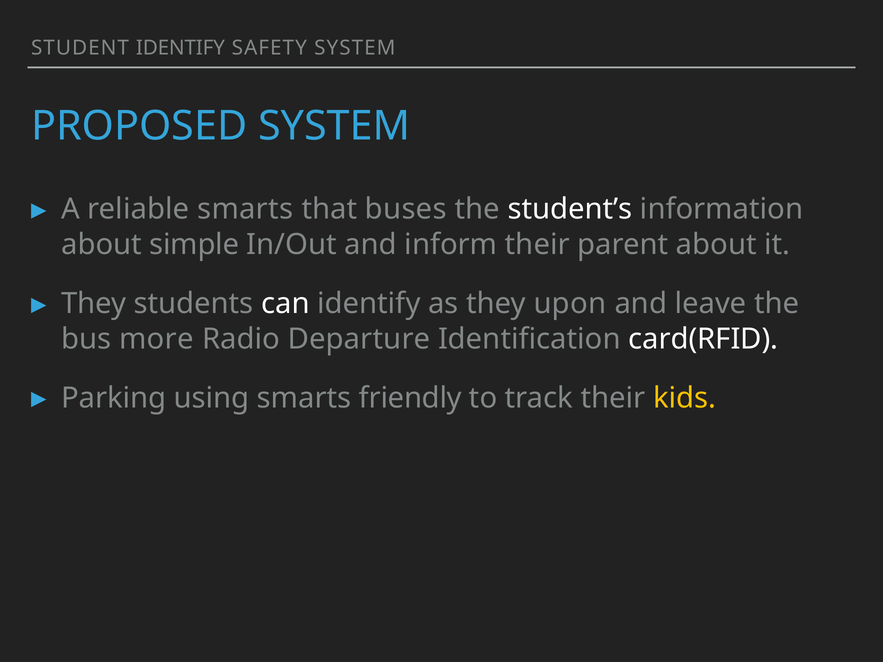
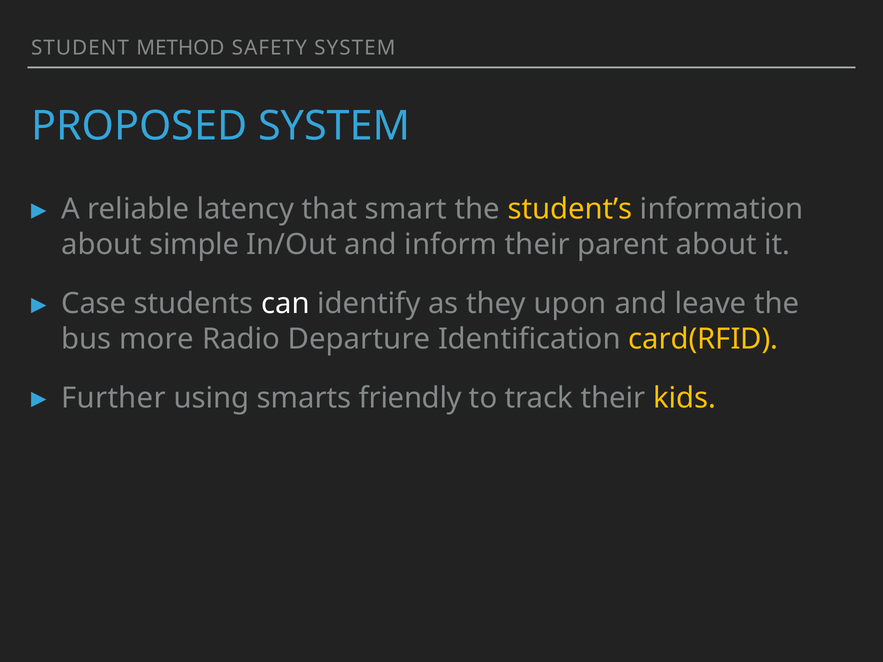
STUDENT IDENTIFY: IDENTIFY -> METHOD (180, 48)
reliable smarts: smarts -> latency (245, 209)
buses: buses -> smart (406, 209)
student’s colour: white -> yellow (570, 209)
They: They -> Case (94, 304)
card(RFID colour: white -> yellow (703, 339)
Parking: Parking -> Further (113, 398)
